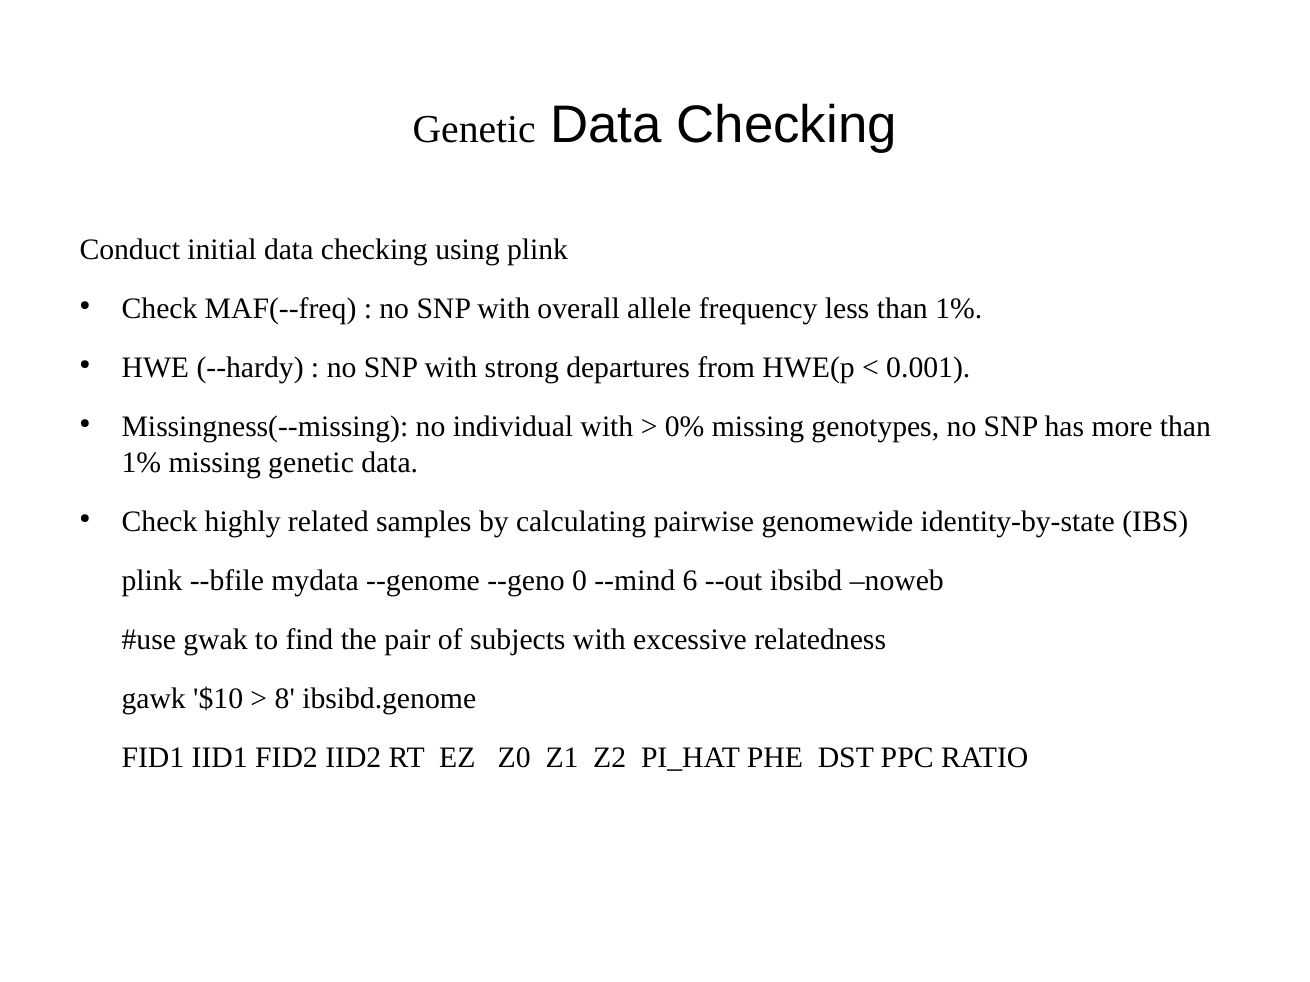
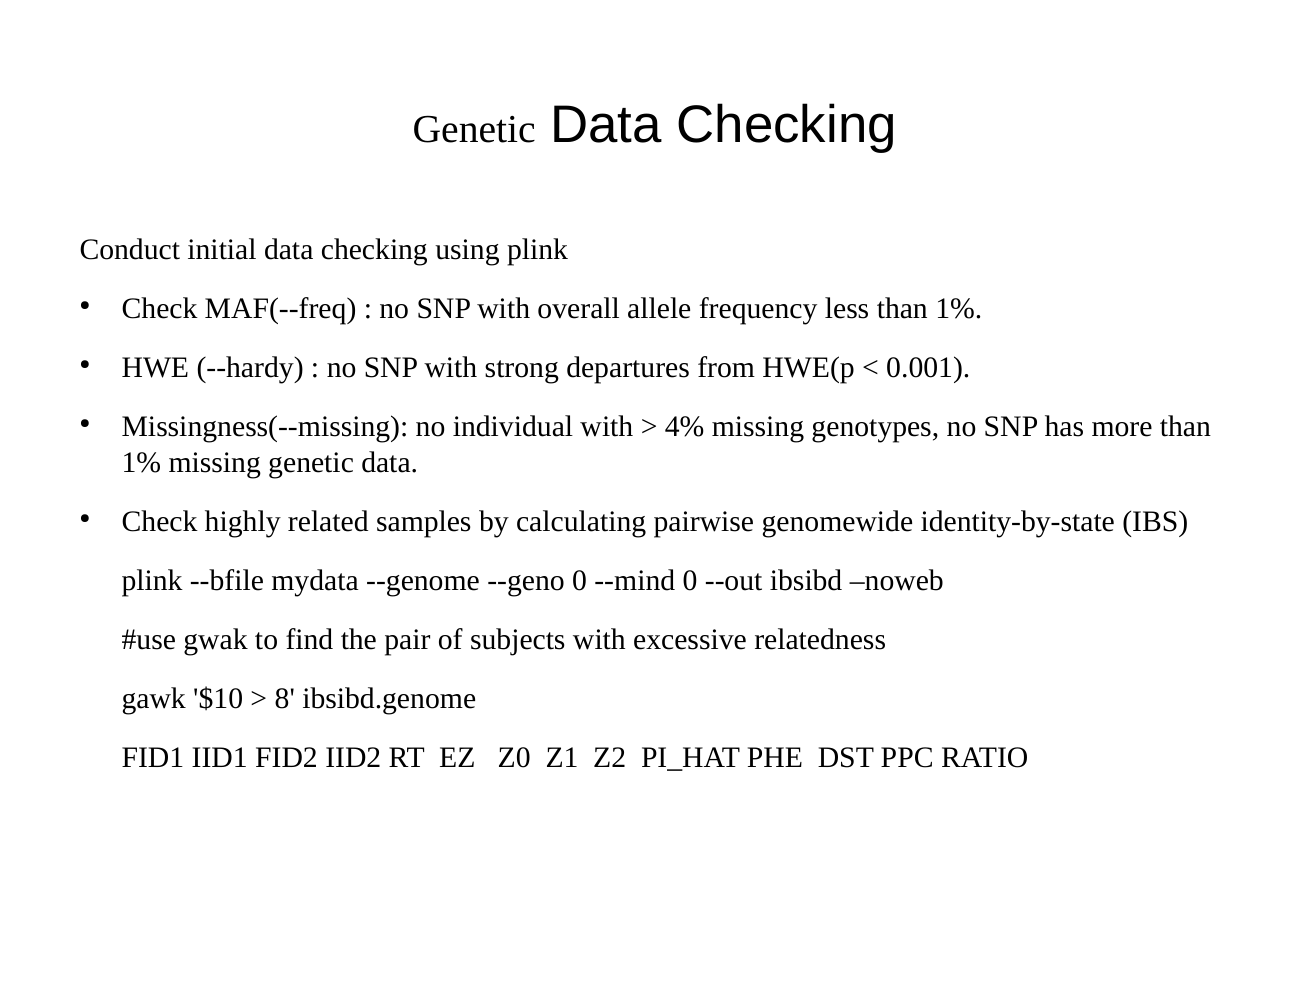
0%: 0% -> 4% (685, 427)
--mind 6: 6 -> 0 (690, 581)
